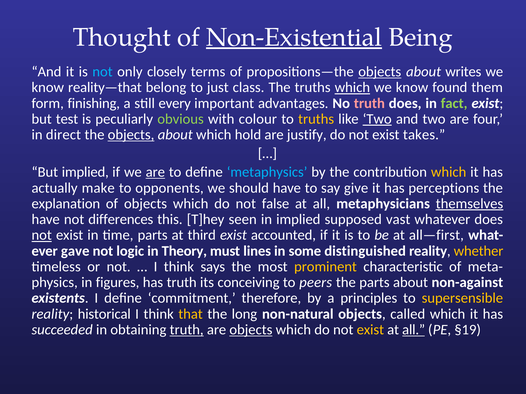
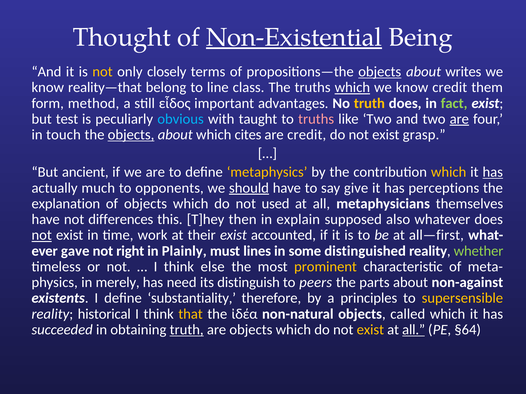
not colour: light blue -> yellow (103, 72)
just: just -> line (218, 88)
know found: found -> credit (450, 88)
finishing: finishing -> method (94, 103)
every: every -> εἶδος (175, 103)
truth colour: pink -> yellow (369, 103)
obvious colour: light green -> light blue (181, 119)
colour: colour -> taught (258, 119)
truths colour: yellow -> pink (316, 119)
Two underline: present -> none (377, 119)
are underline: none -> present (459, 119)
direct: direct -> touch (63, 135)
hold: hold -> cites (248, 135)
are justify: justify -> credit (307, 135)
takes: takes -> grasp (424, 135)
But implied: implied -> ancient (85, 172)
are underline: present -> none (155, 172)
metaphysics colour: light blue -> yellow (267, 172)
has underline: none -> present (493, 172)
make: make -> much (98, 188)
should underline: none -> present (249, 188)
false: false -> used (276, 204)
themselves underline: present -> none (469, 204)
seen: seen -> then (243, 220)
in implied: implied -> explain (298, 220)
vast: vast -> also (398, 220)
time parts: parts -> work (153, 235)
third: third -> their (202, 235)
logic: logic -> right (130, 251)
Theory: Theory -> Plainly (184, 251)
whether colour: yellow -> light green (479, 251)
says: says -> else (213, 267)
figures: figures -> merely (118, 283)
has truth: truth -> need (182, 283)
conceiving: conceiving -> distinguish (249, 283)
commitment: commitment -> substantiality (192, 299)
long: long -> ἰδέα (245, 314)
objects underline: present -> none (251, 330)
§19: §19 -> §64 (468, 330)
